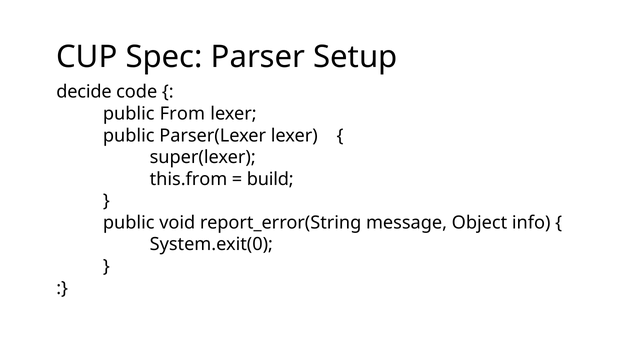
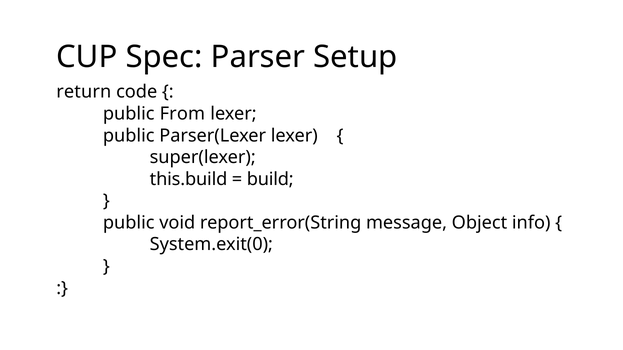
decide: decide -> return (84, 92)
this.from: this.from -> this.build (189, 179)
